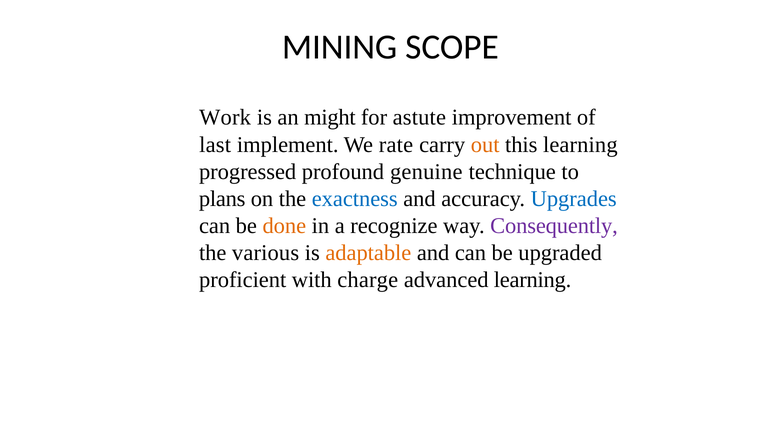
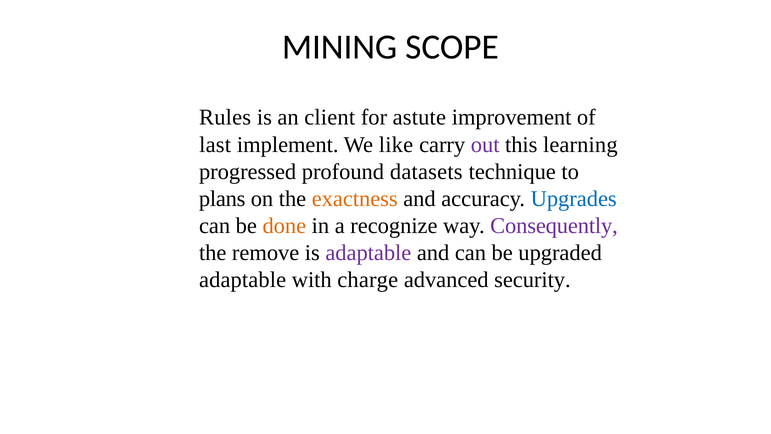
Work: Work -> Rules (225, 117)
might: might -> client (330, 117)
rate: rate -> like (396, 144)
out colour: orange -> purple (485, 144)
genuine: genuine -> datasets (426, 171)
exactness colour: blue -> orange (355, 198)
various: various -> remove (266, 252)
adaptable colour: orange -> purple (368, 252)
proficient: proficient -> adaptable (243, 279)
advanced learning: learning -> security (532, 279)
